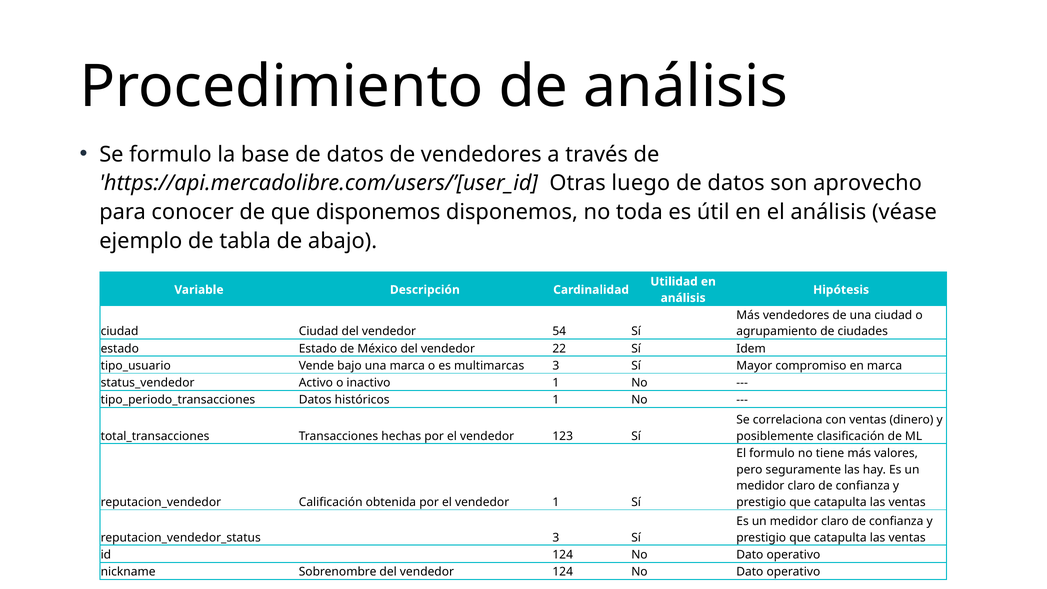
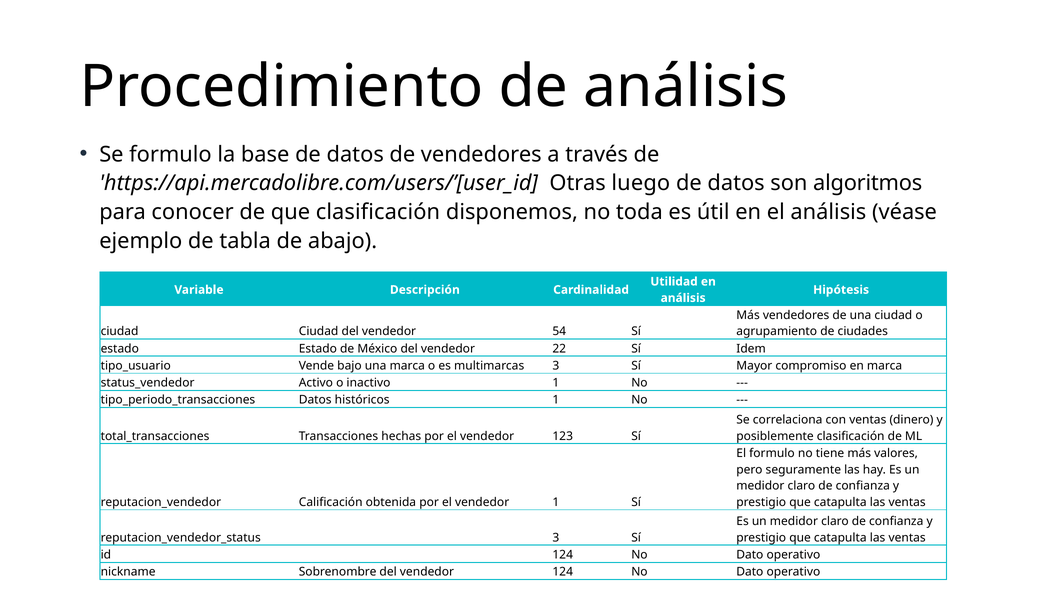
aprovecho: aprovecho -> algoritmos (868, 183)
que disponemos: disponemos -> clasificación (378, 212)
